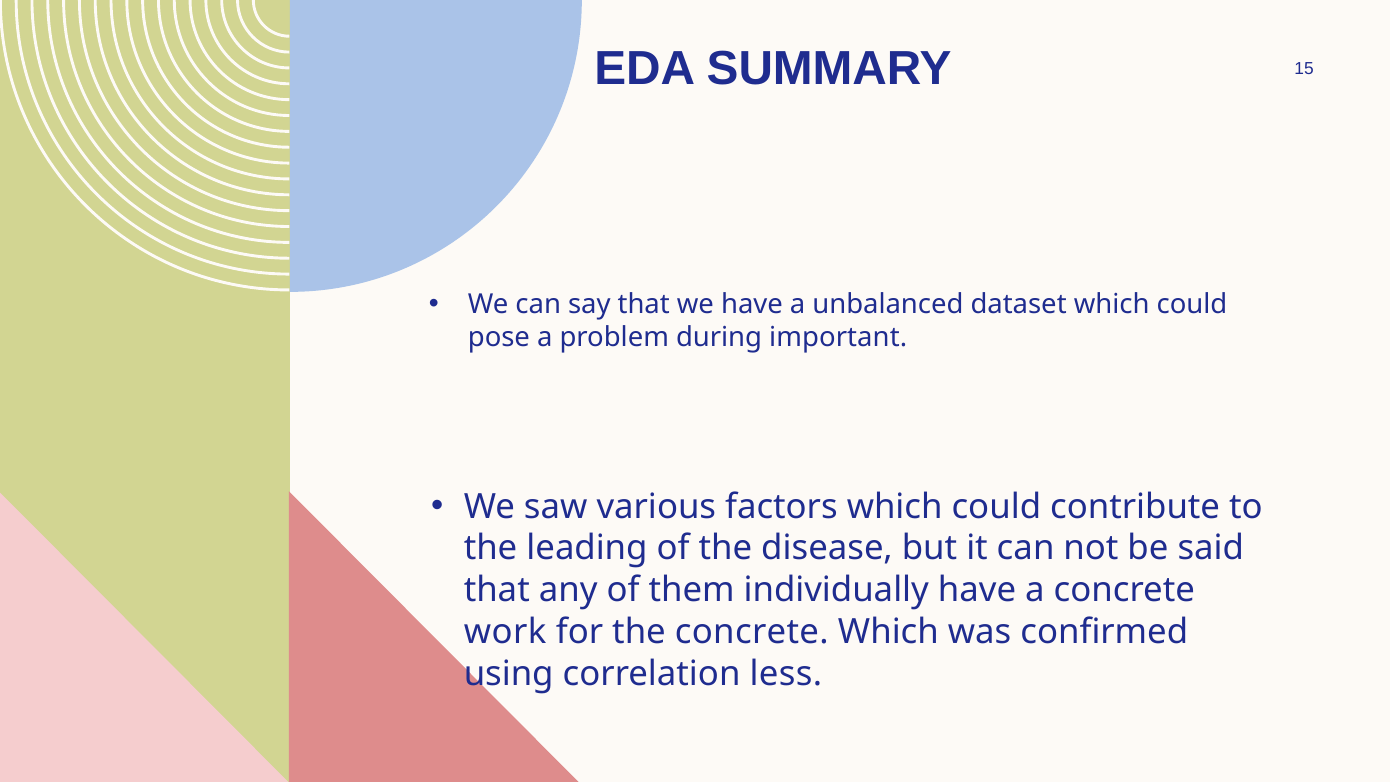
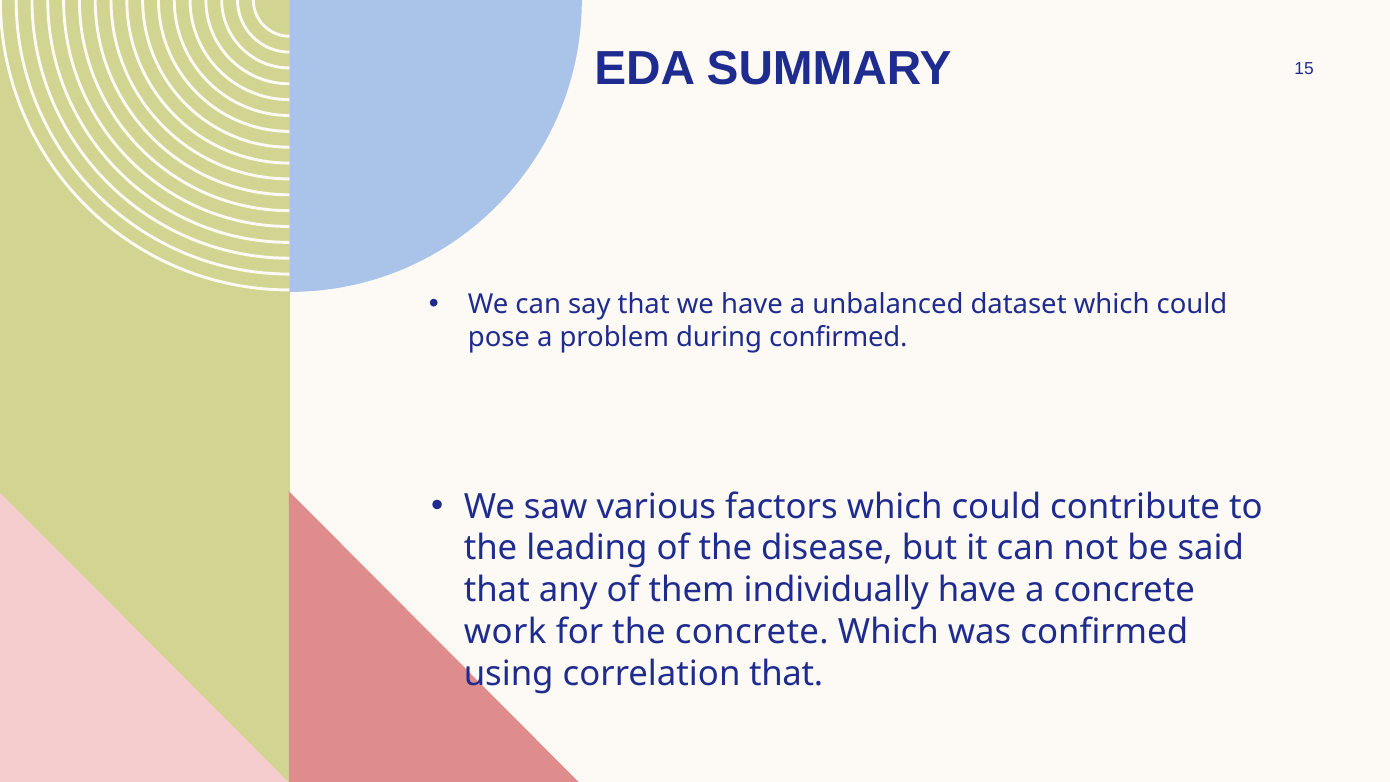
during important: important -> confirmed (838, 338)
correlation less: less -> that (786, 673)
